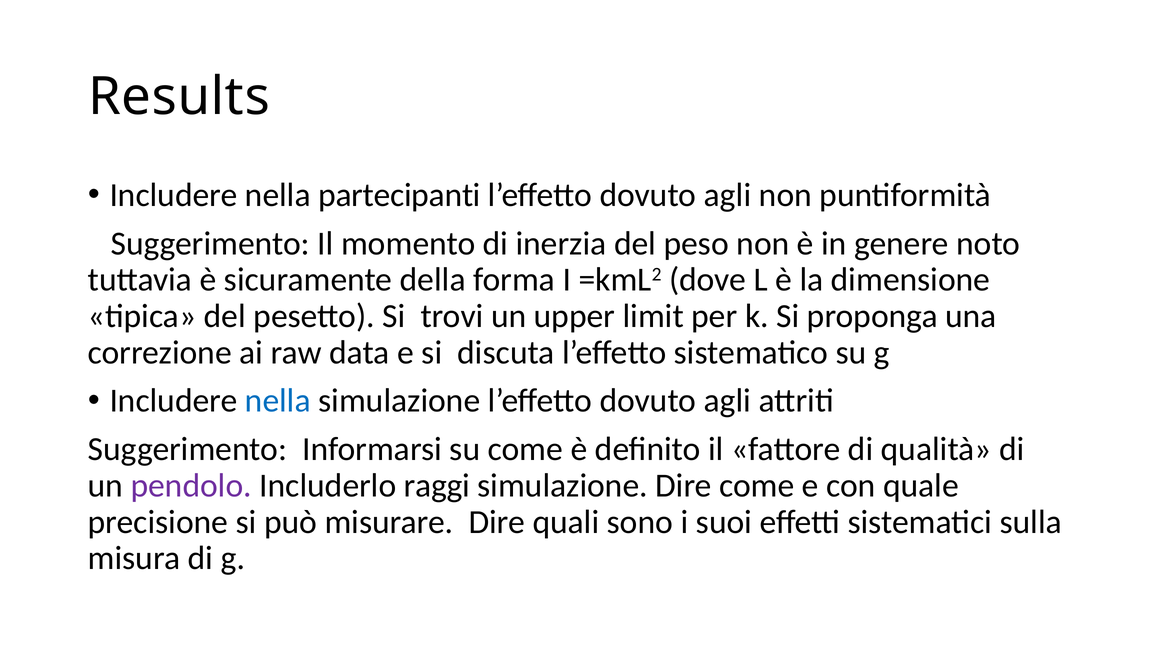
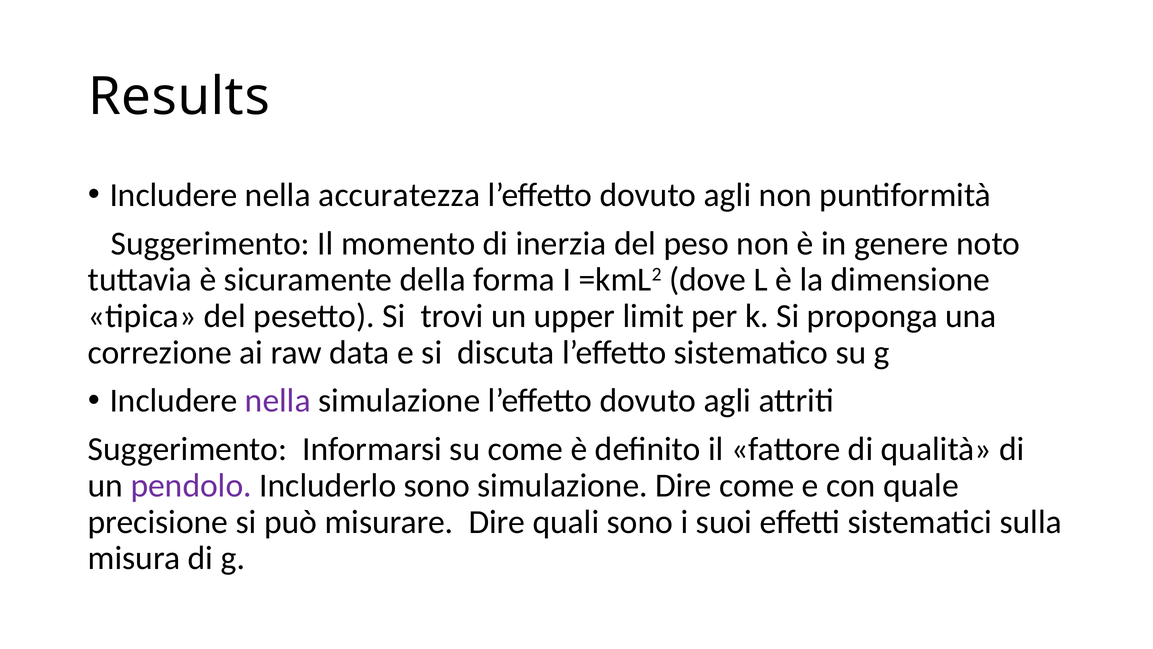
partecipanti: partecipanti -> accuratezza (399, 195)
nella colour: blue -> purple (278, 401)
Includerlo raggi: raggi -> sono (437, 485)
